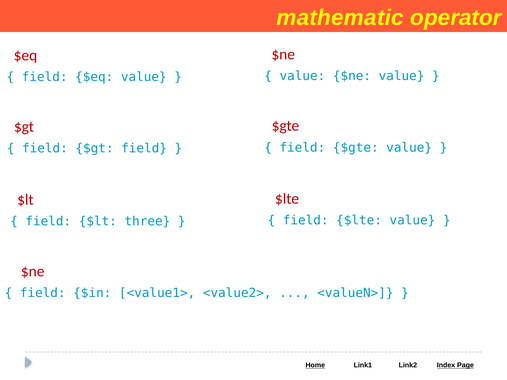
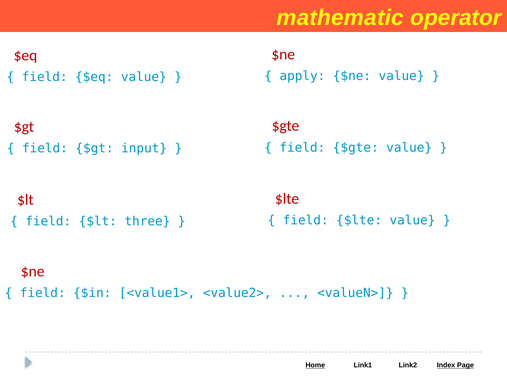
value: value -> apply (302, 76)
$gt field: field -> input (144, 149)
